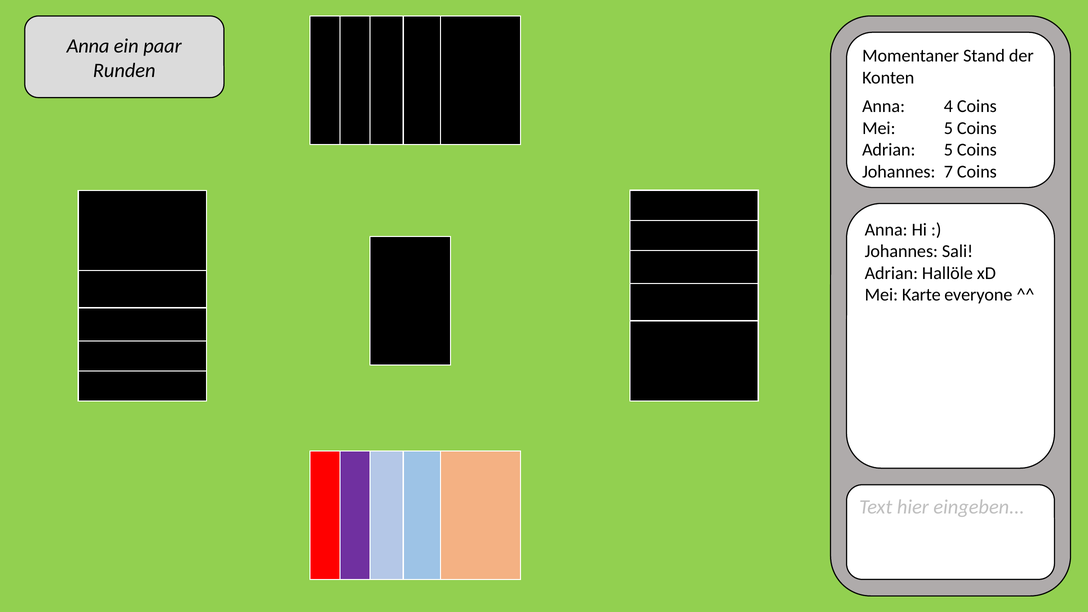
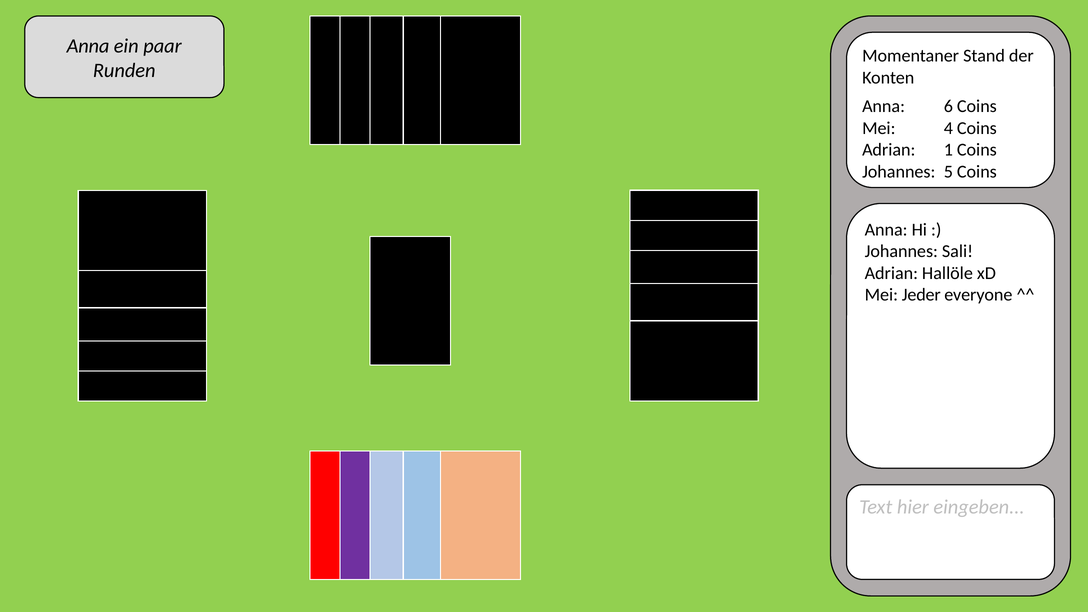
4: 4 -> 6 (948, 106)
Mei 5: 5 -> 4 (948, 128)
Adrian 5: 5 -> 1 (948, 150)
7: 7 -> 5 (948, 172)
Karte: Karte -> Jeder (921, 295)
